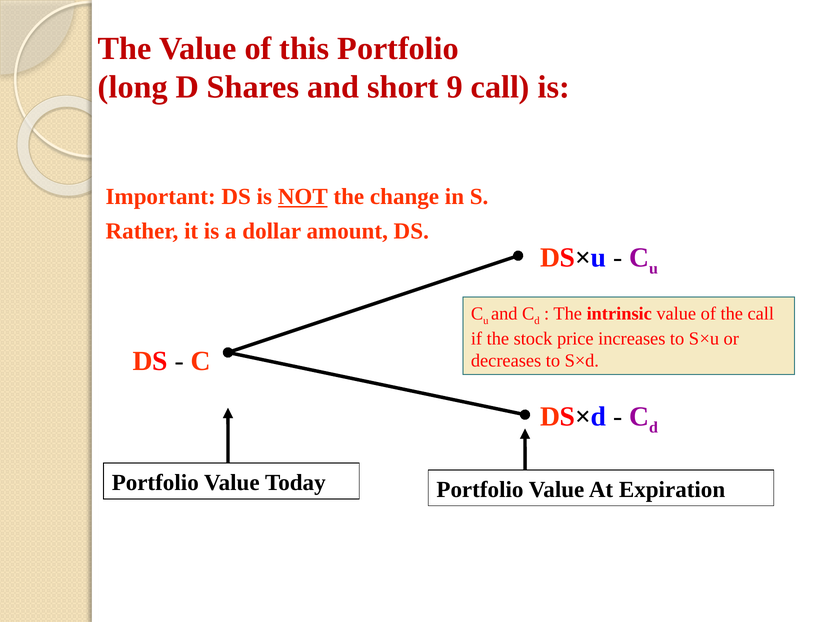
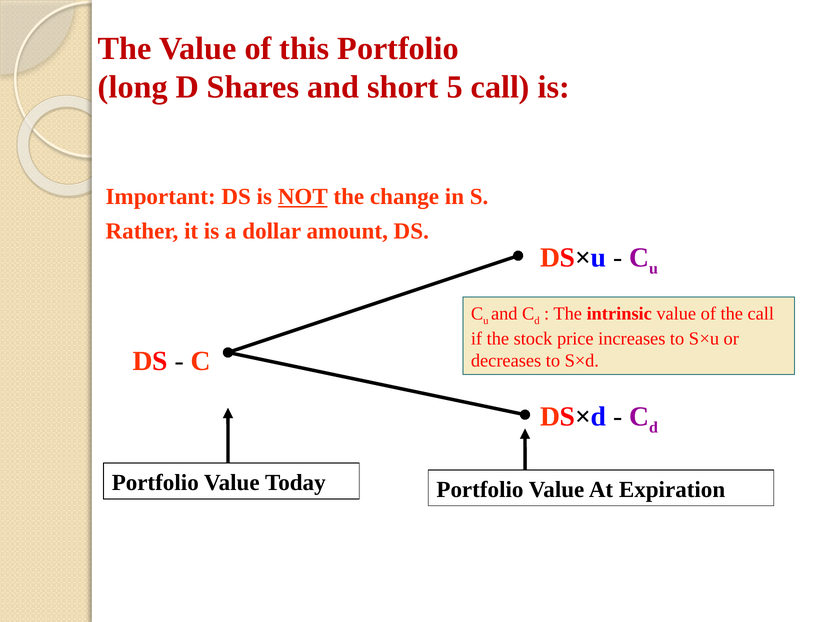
9: 9 -> 5 (455, 87)
